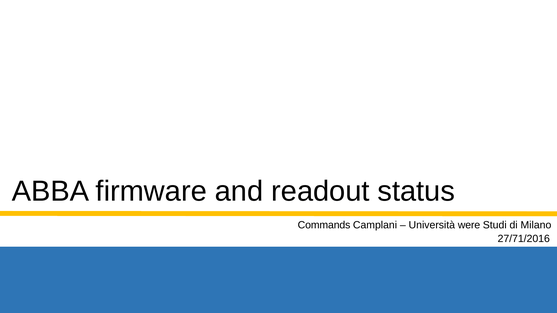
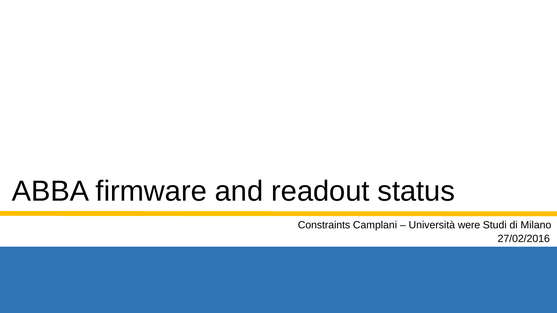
Commands: Commands -> Constraints (324, 225)
27/71/2016: 27/71/2016 -> 27/02/2016 (524, 239)
